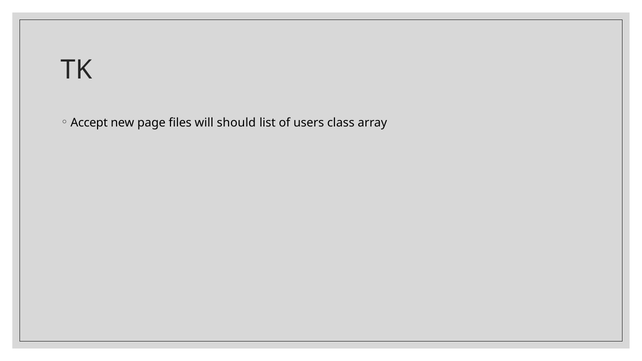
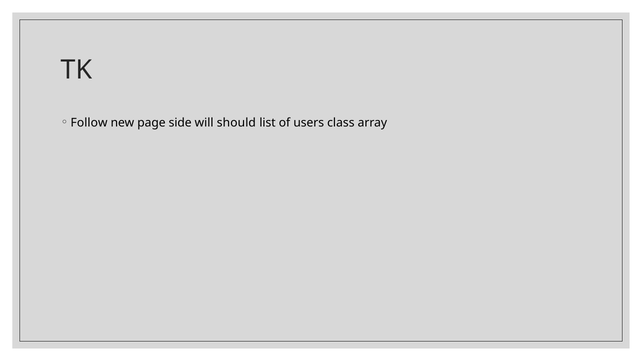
Accept: Accept -> Follow (89, 123)
files: files -> side (180, 123)
